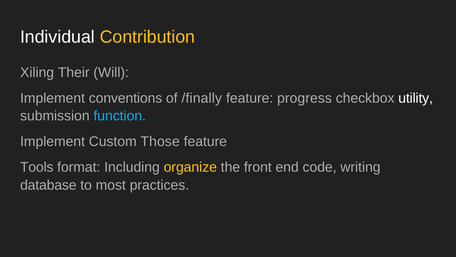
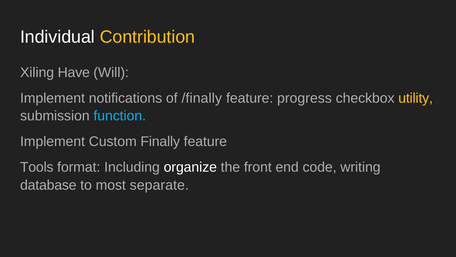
Their: Their -> Have (74, 72)
conventions: conventions -> notifications (125, 98)
utility colour: white -> yellow (416, 98)
Those: Those -> Finally (160, 141)
organize colour: yellow -> white (190, 167)
practices: practices -> separate (159, 185)
